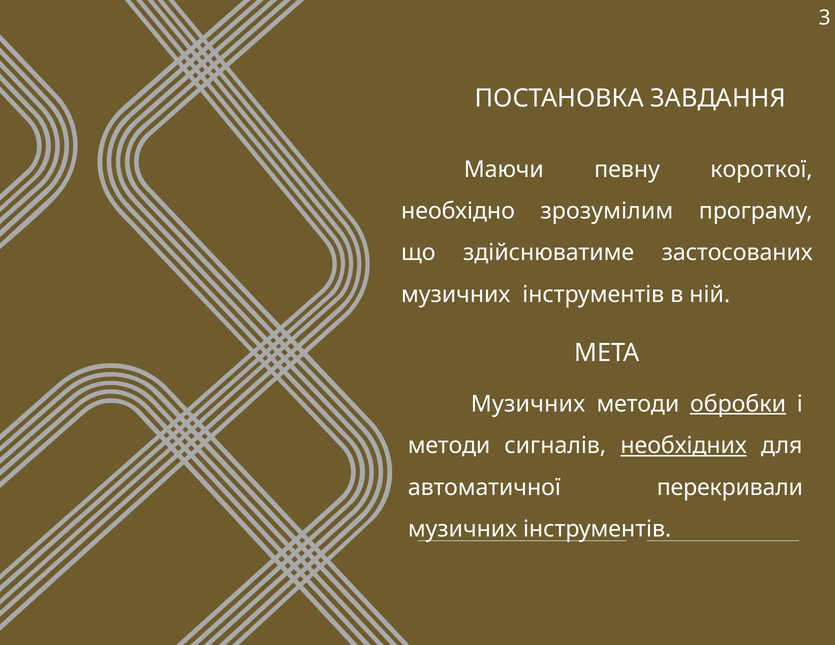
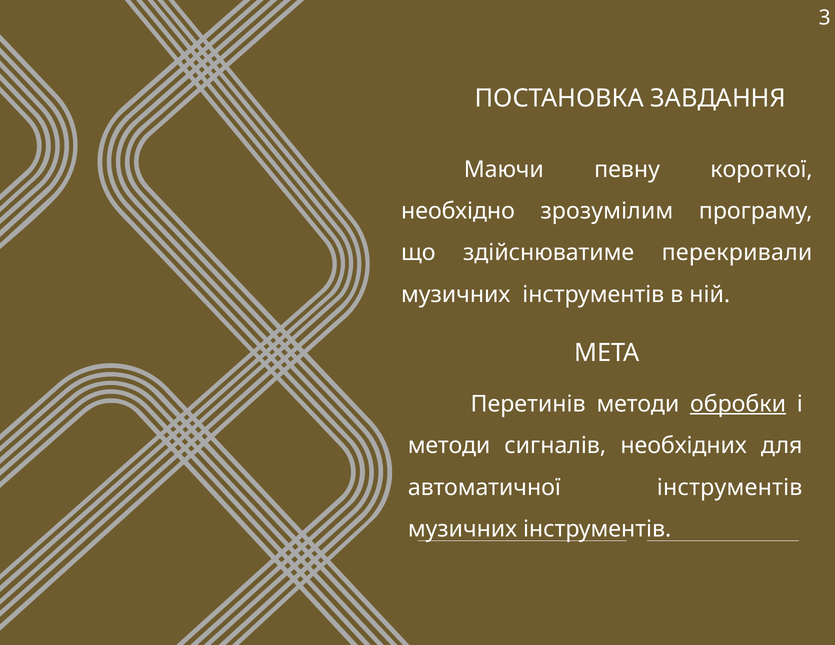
застосованих: застосованих -> перекривали (737, 253)
Музичних: Музичних -> Перетинів (528, 404)
необхідних underline: present -> none (684, 446)
автоматичної перекривали: перекривали -> інструментів (730, 488)
